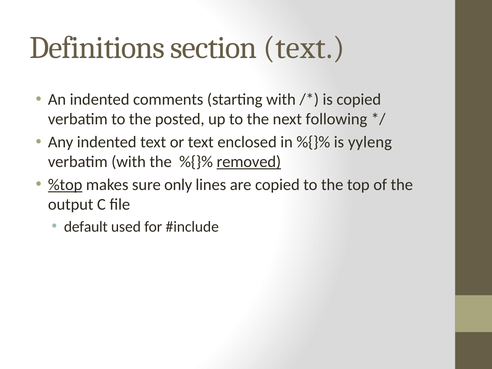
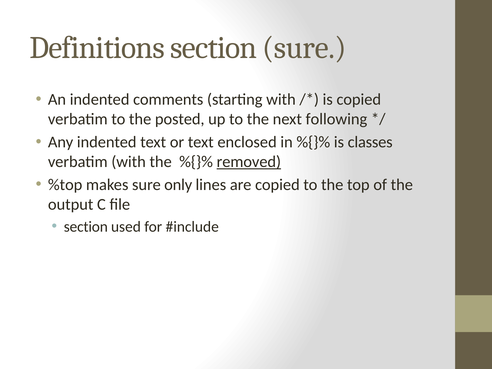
section text: text -> sure (304, 48)
yyleng: yyleng -> classes (370, 142)
%top underline: present -> none (65, 185)
default: default -> section (86, 227)
